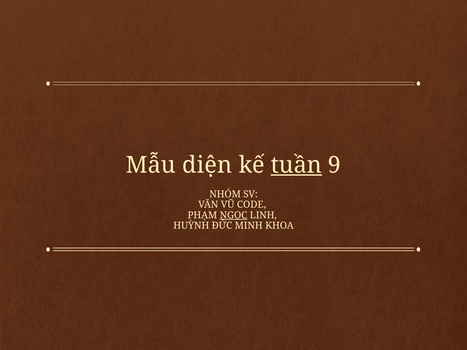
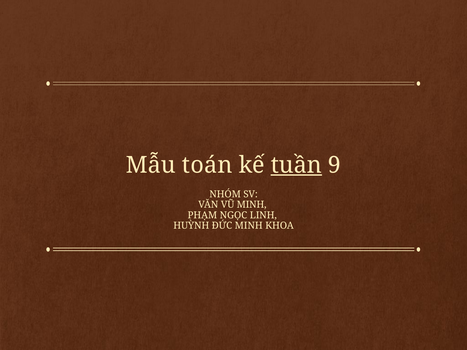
diện: diện -> toán (207, 165)
VŨ CODE: CODE -> MINH (252, 205)
NGỌC underline: present -> none (233, 215)
